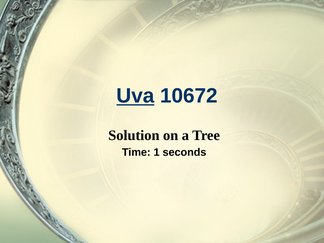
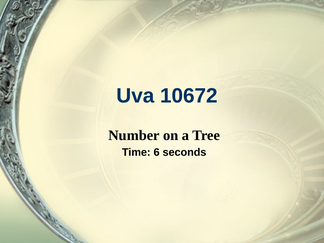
Uva underline: present -> none (135, 96)
Solution: Solution -> Number (134, 135)
1: 1 -> 6 (157, 152)
